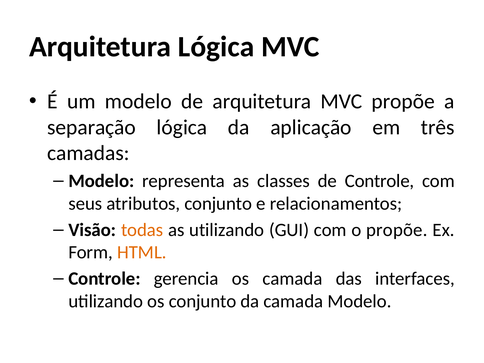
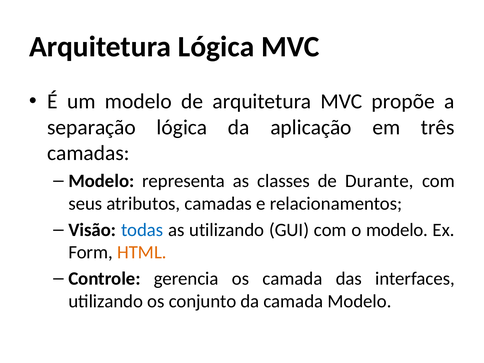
de Controle: Controle -> Durante (379, 181)
atributos conjunto: conjunto -> camadas (218, 204)
todas colour: orange -> blue (142, 230)
o propõe: propõe -> modelo (397, 230)
